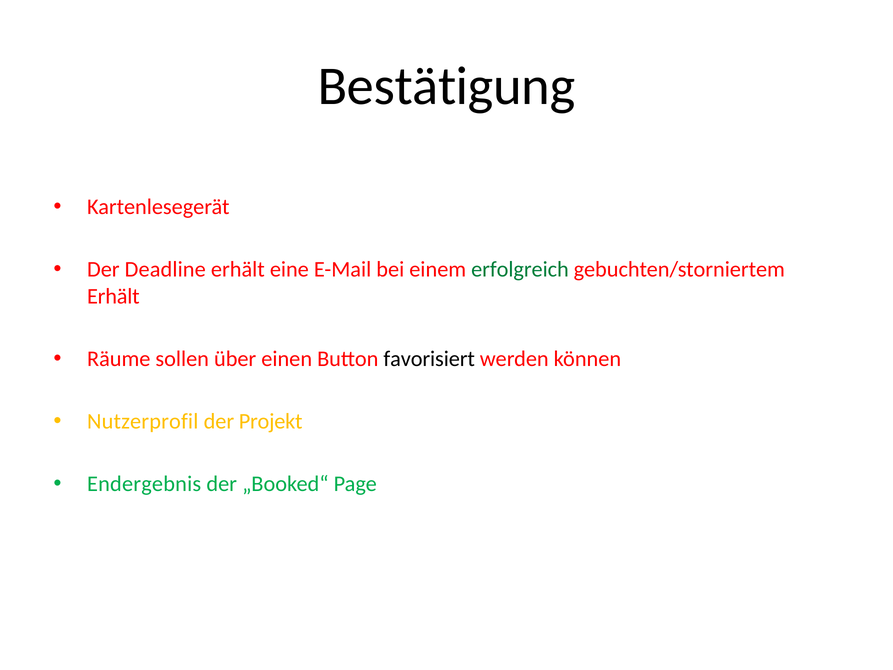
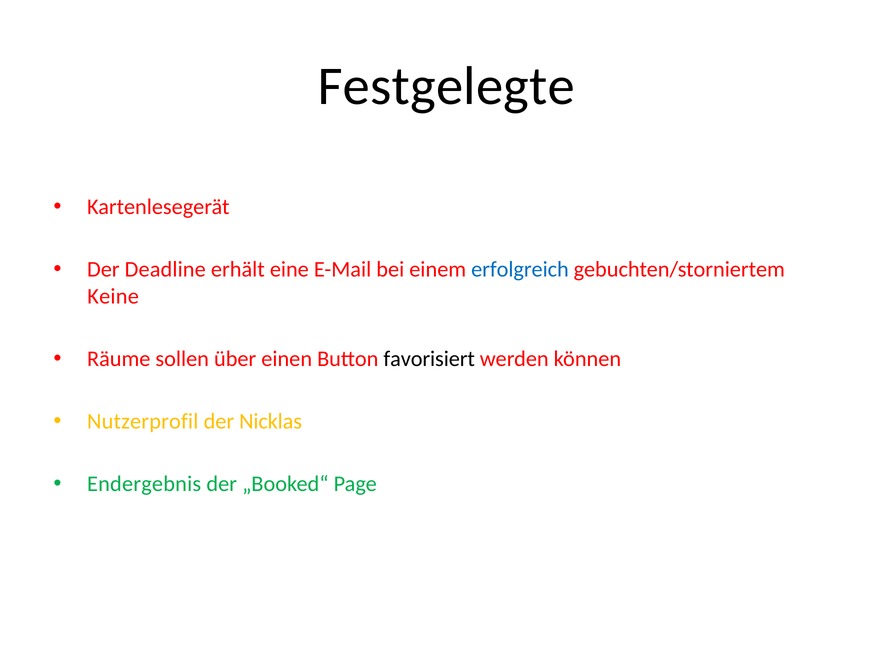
Bestätigung: Bestätigung -> Festgelegte (446, 86)
erfolgreich colour: green -> blue (520, 269)
Erhält: Erhält -> Keine (113, 296)
Projekt: Projekt -> Nicklas (271, 421)
